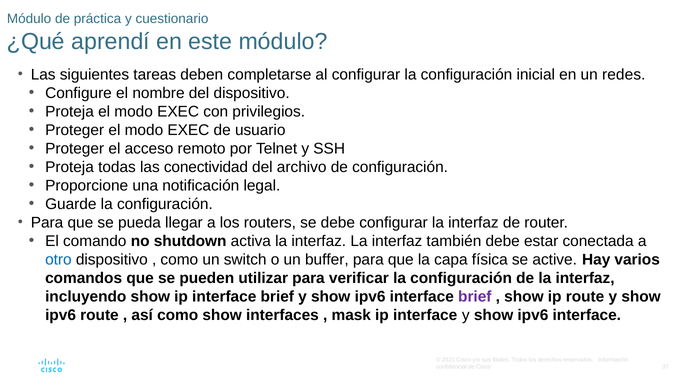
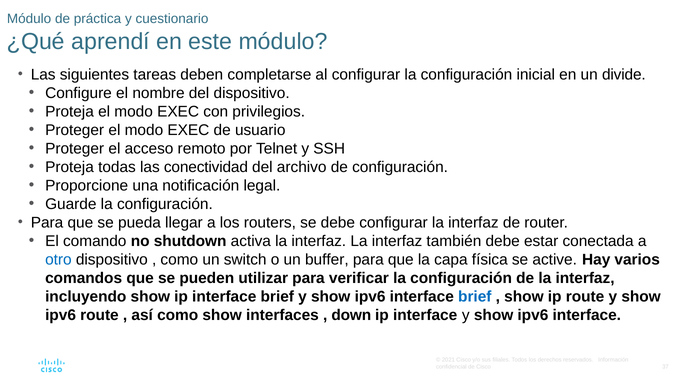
redes: redes -> divide (624, 75)
brief colour: purple -> blue (475, 297)
mask: mask -> down (351, 315)
